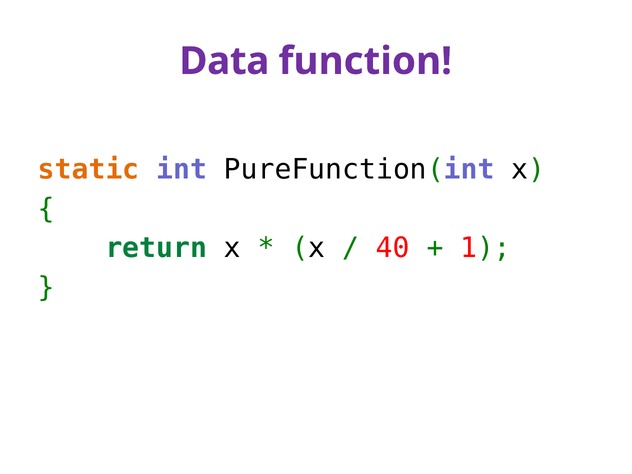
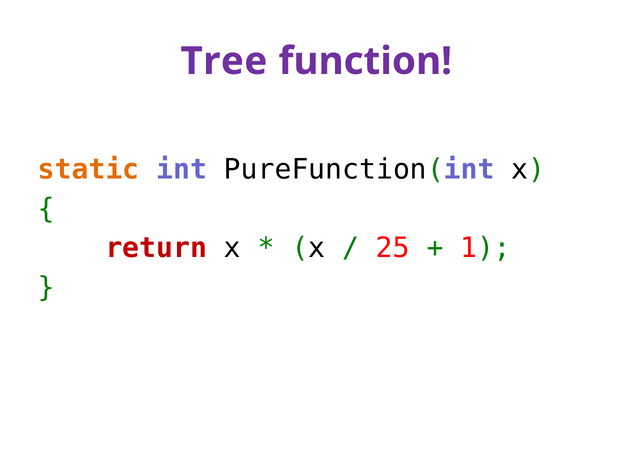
Data: Data -> Tree (224, 61)
return colour: green -> red (156, 248)
40: 40 -> 25 (393, 248)
